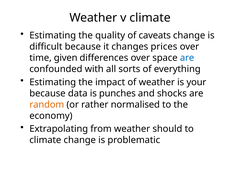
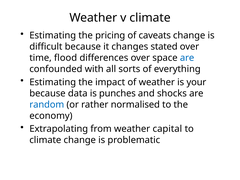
quality: quality -> pricing (110, 35)
prices: prices -> stated (164, 47)
given: given -> flood (66, 58)
random colour: orange -> blue (47, 105)
should: should -> capital (167, 129)
